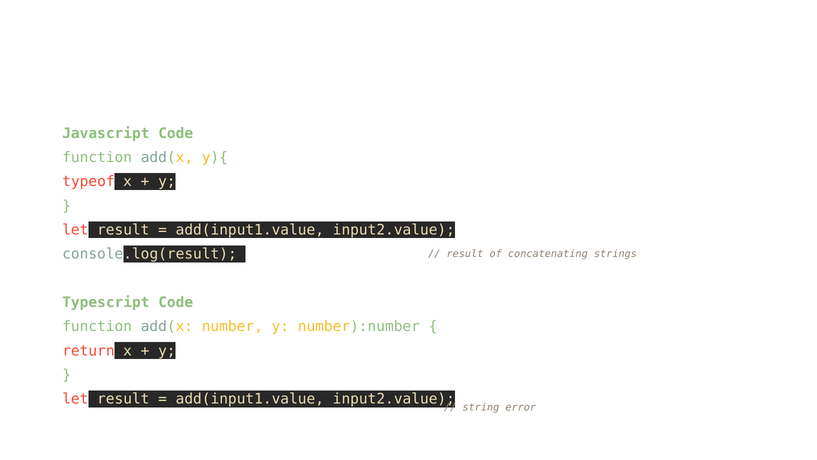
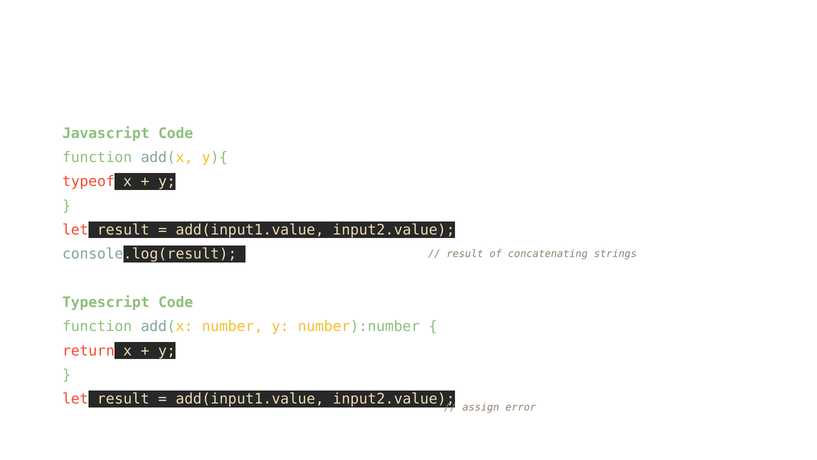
string: string -> assign (481, 407)
